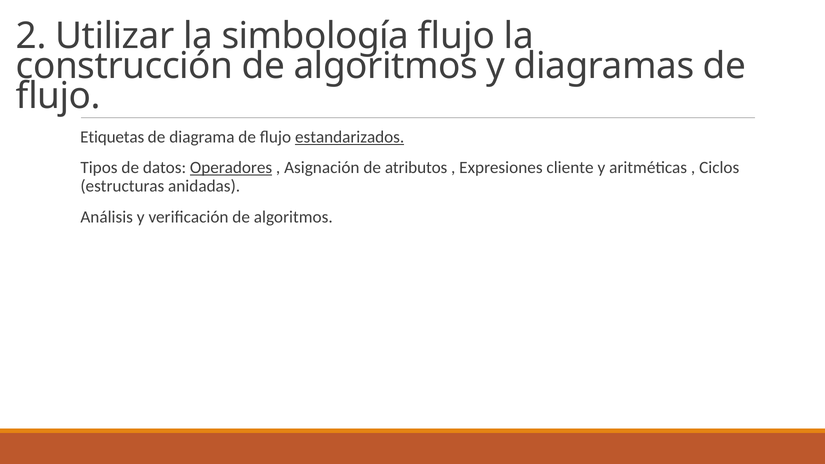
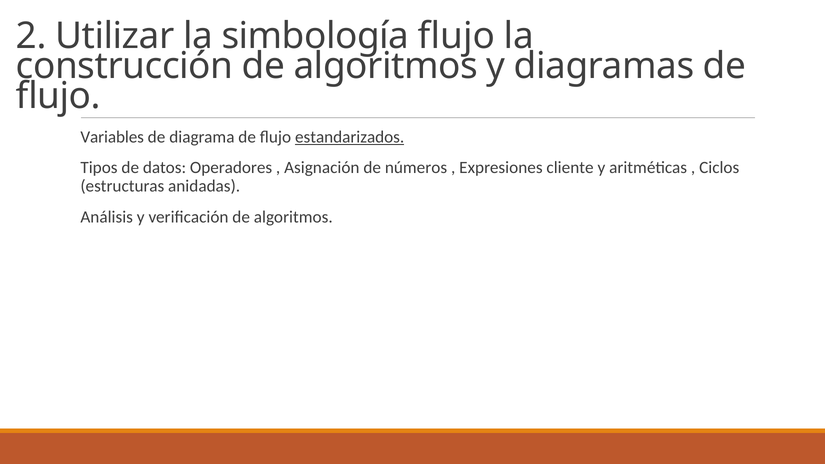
Etiquetas: Etiquetas -> Variables (112, 137)
Operadores underline: present -> none (231, 168)
atributos: atributos -> números (416, 168)
